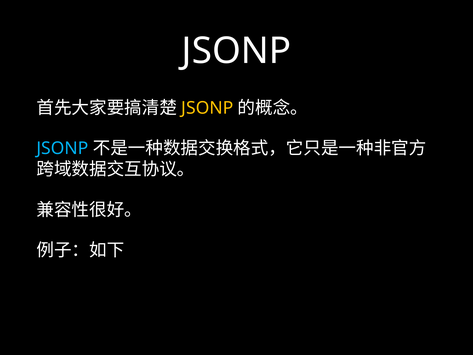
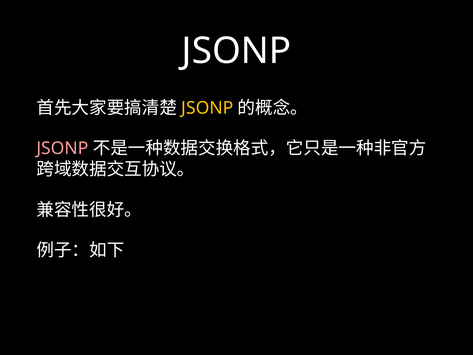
JSONP colour: light blue -> pink (63, 148)
